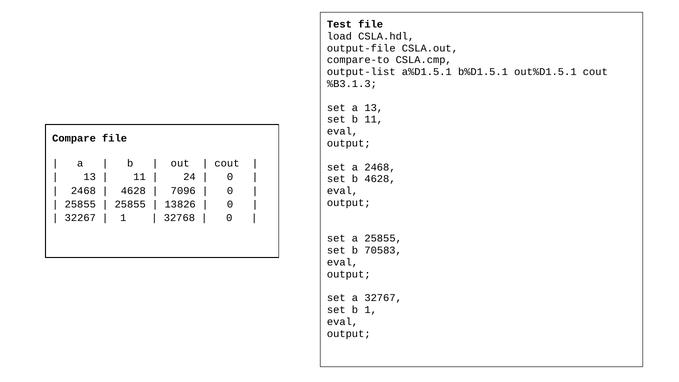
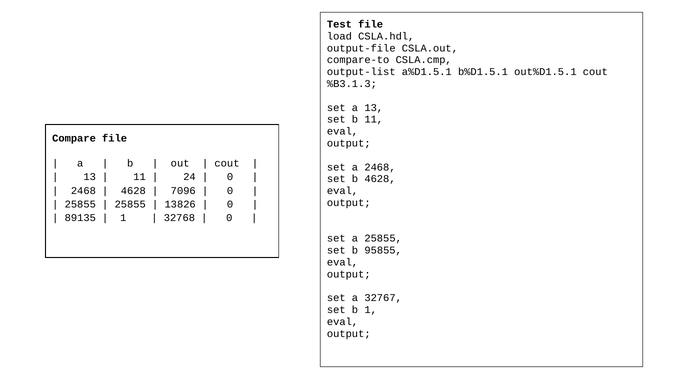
32267: 32267 -> 89135 (80, 218)
70583: 70583 -> 95855 (383, 250)
